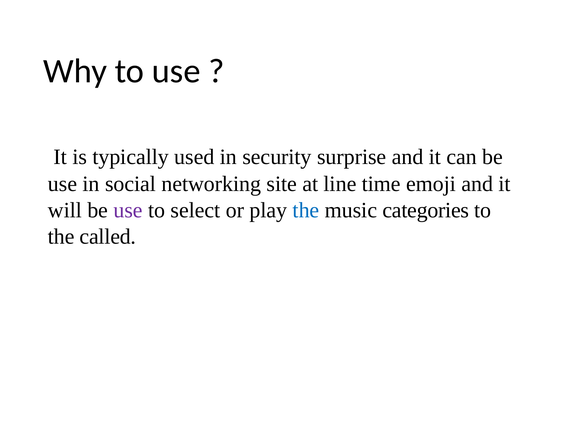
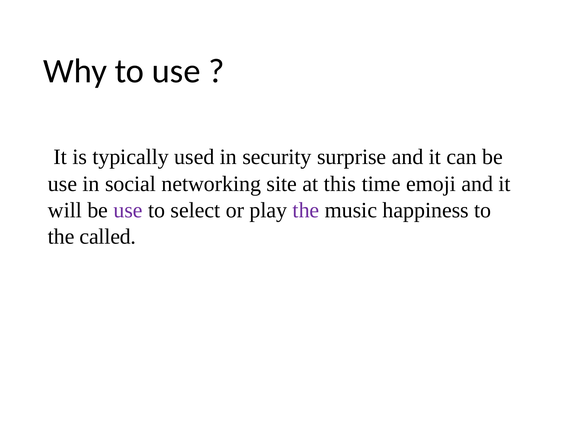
line: line -> this (340, 184)
the colour: blue -> purple (306, 210)
categories: categories -> happiness (426, 210)
